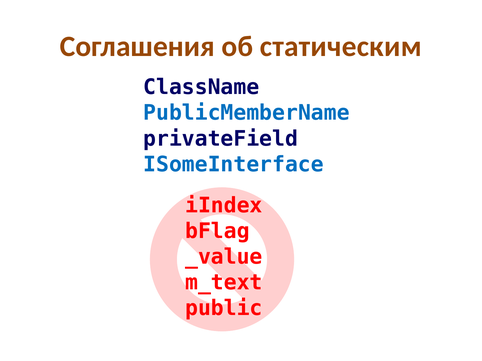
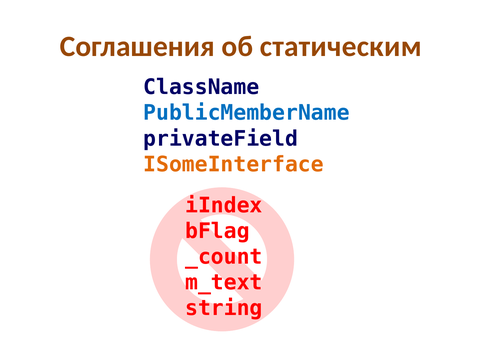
ISomeInterface colour: blue -> orange (234, 165)
_value: _value -> _count (224, 257)
public: public -> string (224, 309)
